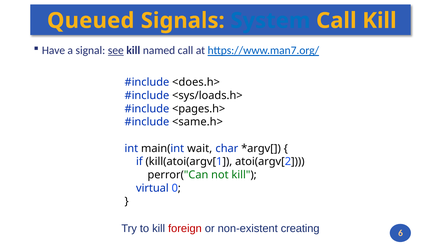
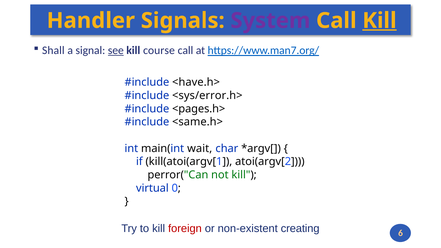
Queued: Queued -> Handler (91, 21)
System colour: blue -> purple (270, 21)
Kill underline: none -> present (380, 21)
Have: Have -> Shall (53, 51)
named: named -> course (159, 51)
<does.h>: <does.h> -> <have.h> (196, 82)
<sys/loads.h>: <sys/loads.h> -> <sys/error.h> (207, 96)
